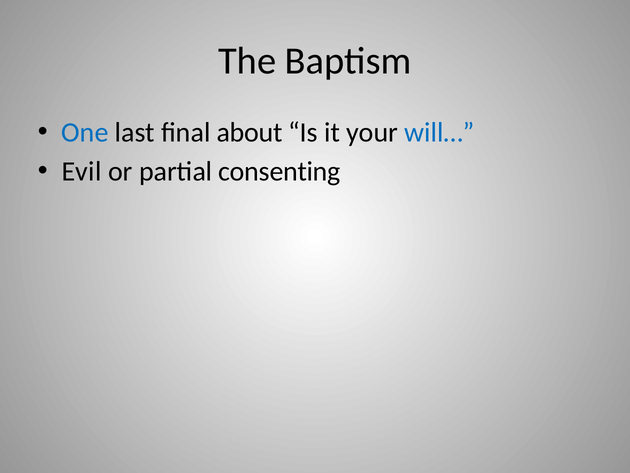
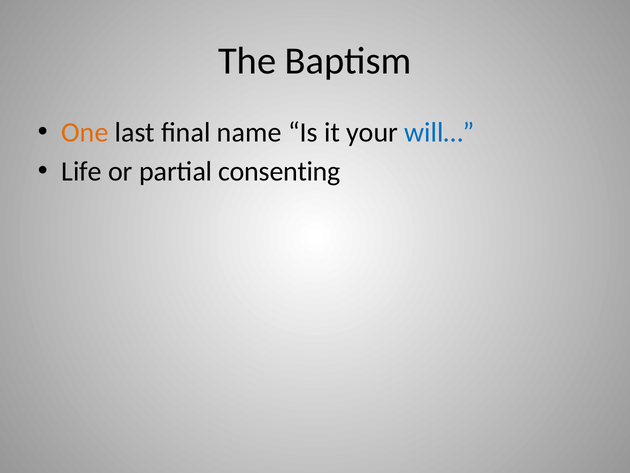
One colour: blue -> orange (85, 132)
about: about -> name (249, 132)
Evil: Evil -> Life (82, 171)
